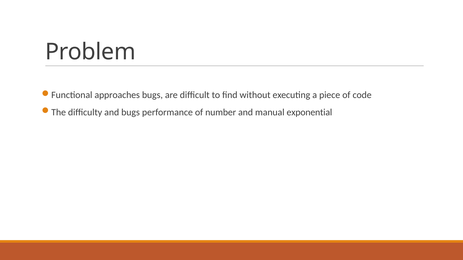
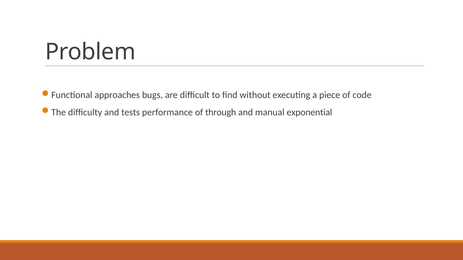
and bugs: bugs -> tests (131, 112)
number: number -> through (221, 112)
